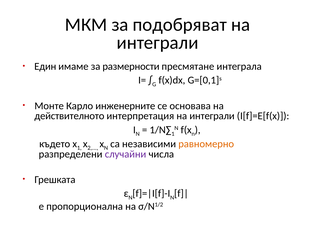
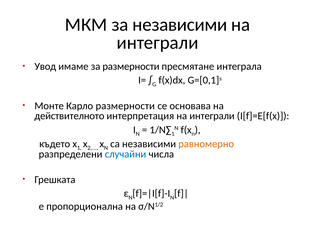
за подобряват: подобряват -> независими (180, 25)
Един: Един -> Увод (45, 67)
Карло инженерните: инженерните -> размерности (125, 106)
случайни colour: purple -> blue (126, 154)
